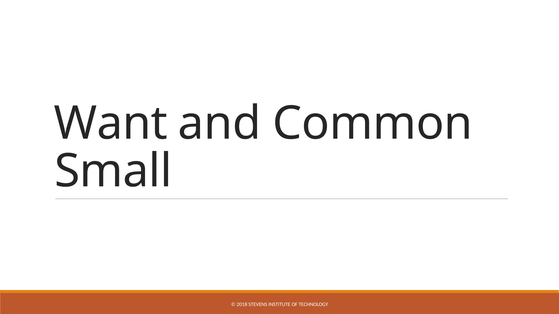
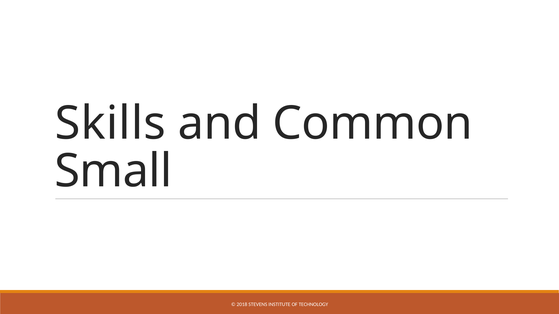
Want: Want -> Skills (110, 124)
